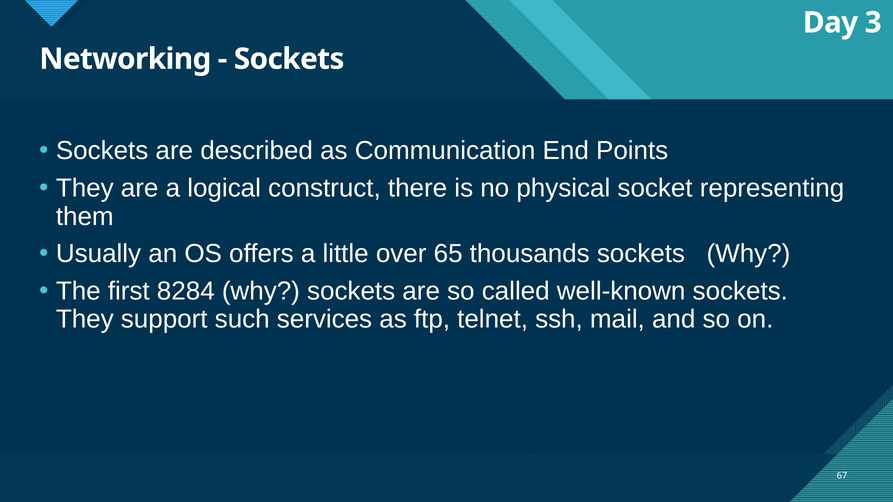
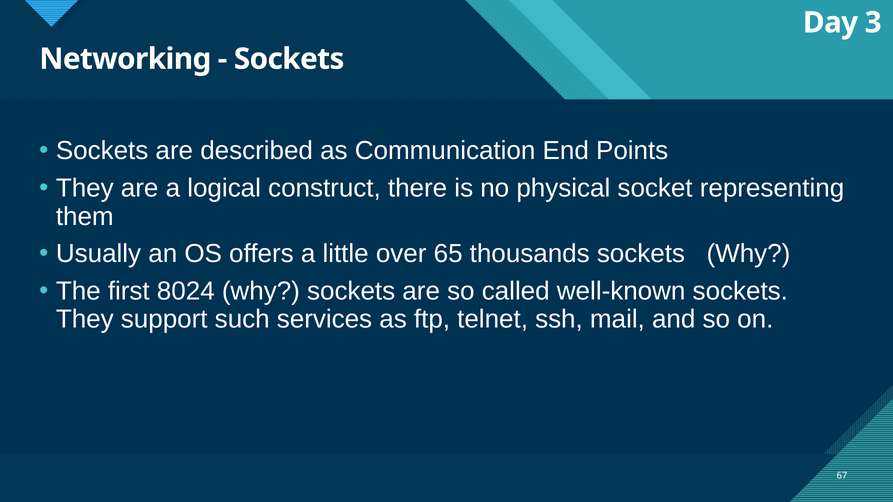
8284: 8284 -> 8024 (186, 291)
